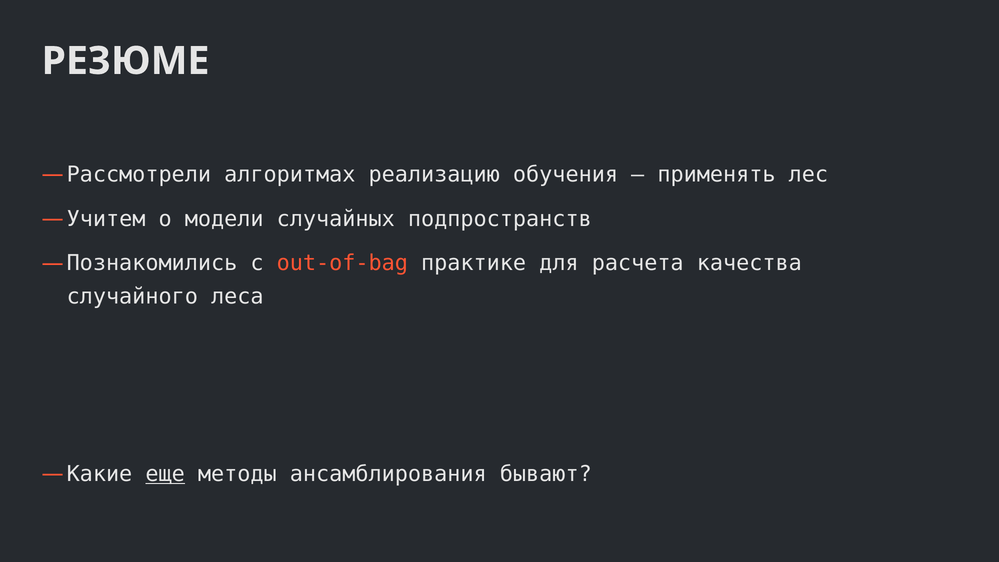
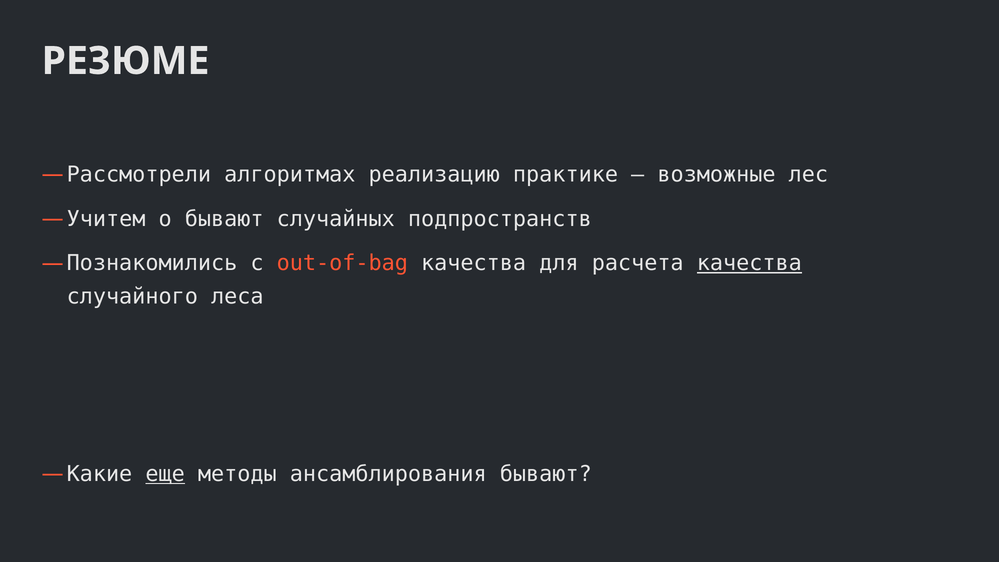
обучения: обучения -> практике (566, 174)
применять: применять -> возможные (716, 174)
о модели: модели -> бывают (224, 219)
out-of-bag практике: практике -> качества (474, 263)
качества underline: none -> present (749, 263)
